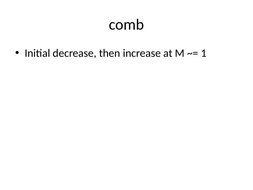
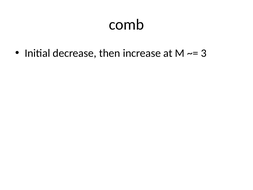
1: 1 -> 3 (204, 53)
